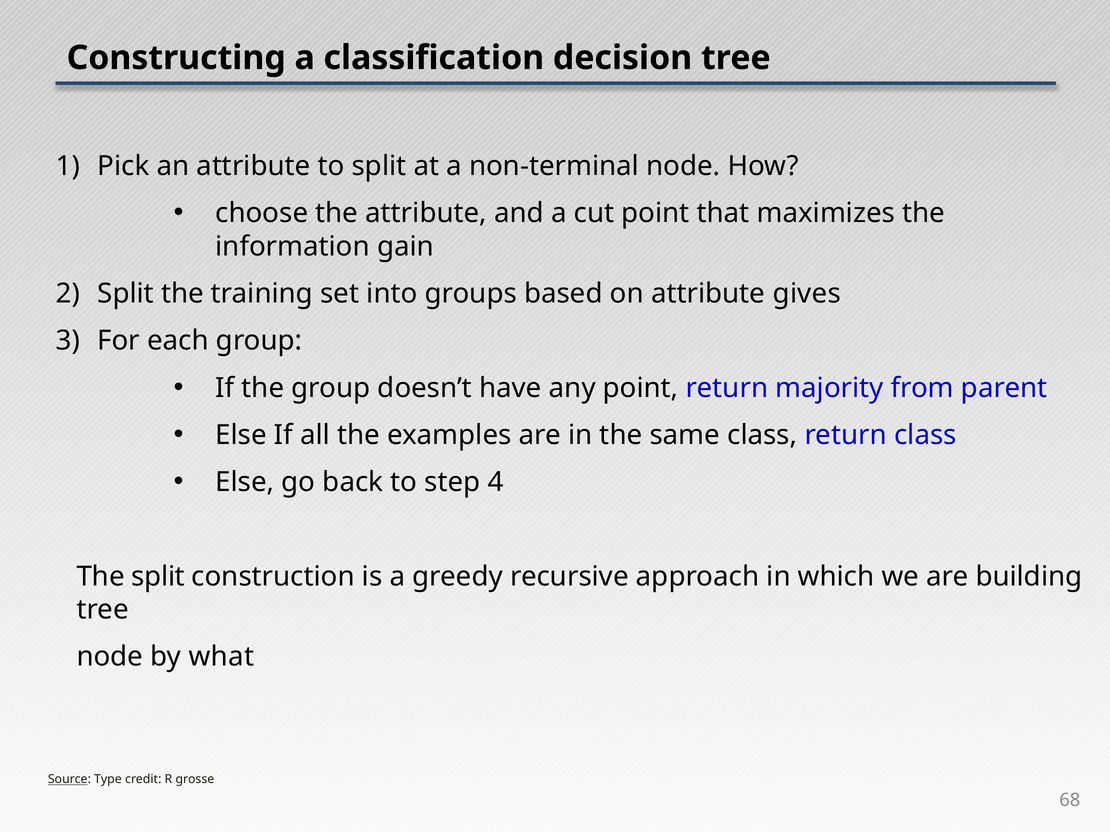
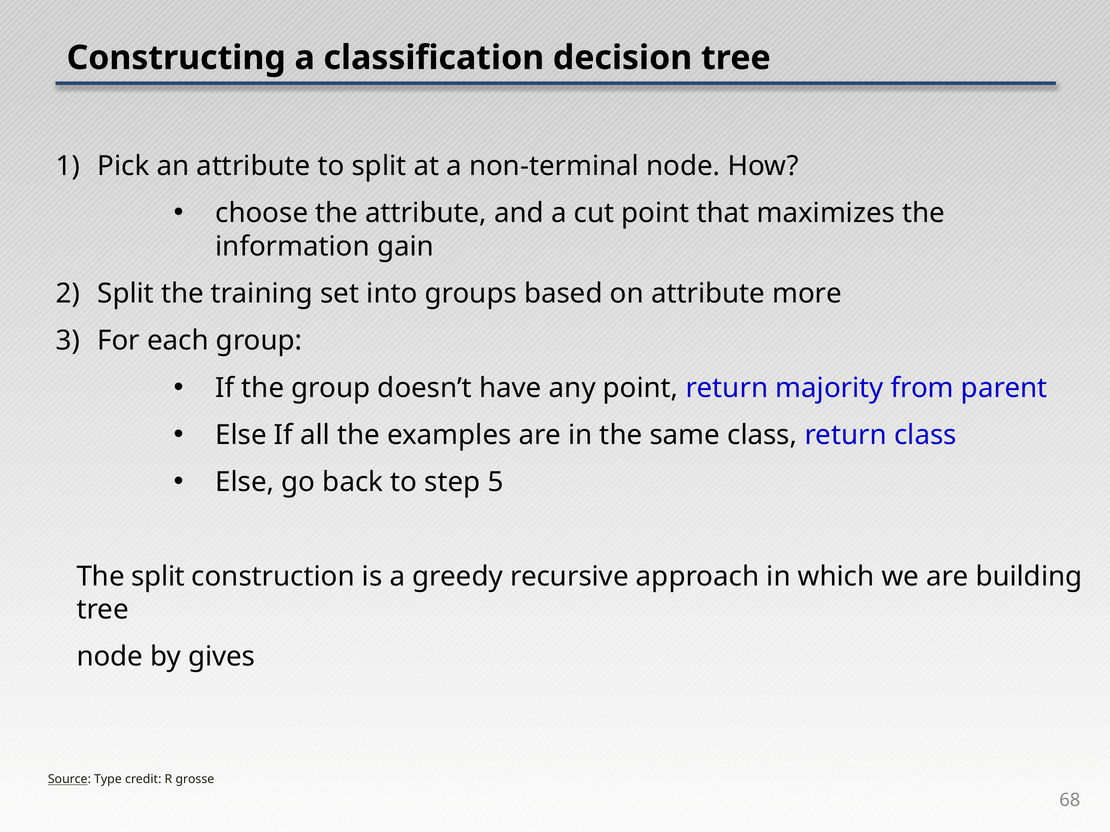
gives: gives -> more (807, 294)
4: 4 -> 5 (496, 482)
what: what -> gives (222, 657)
